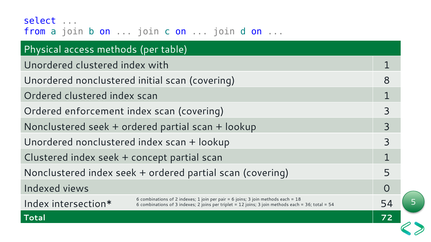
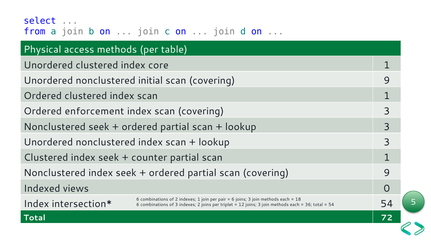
with: with -> core (158, 65)
8: 8 -> 9 (387, 81)
concept: concept -> counter (149, 158)
partial scan covering 5: 5 -> 9 (387, 173)
